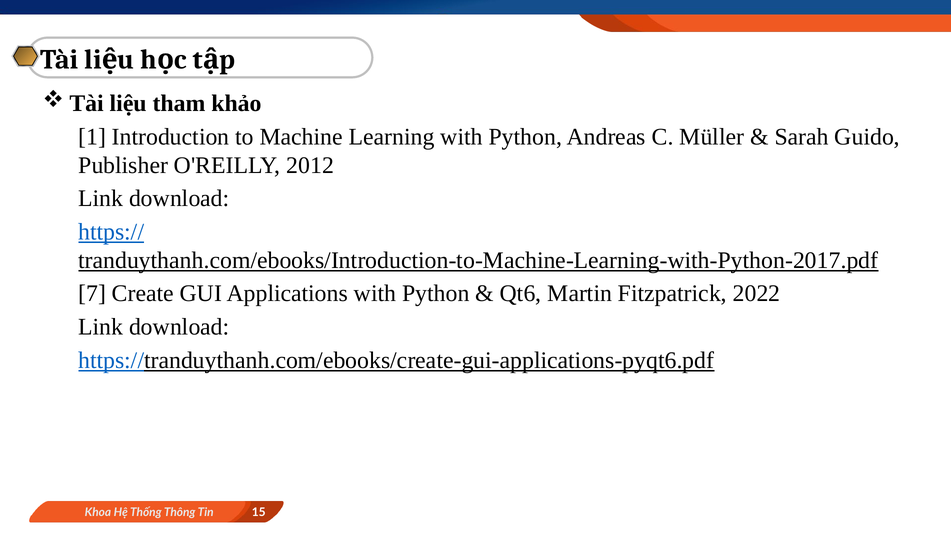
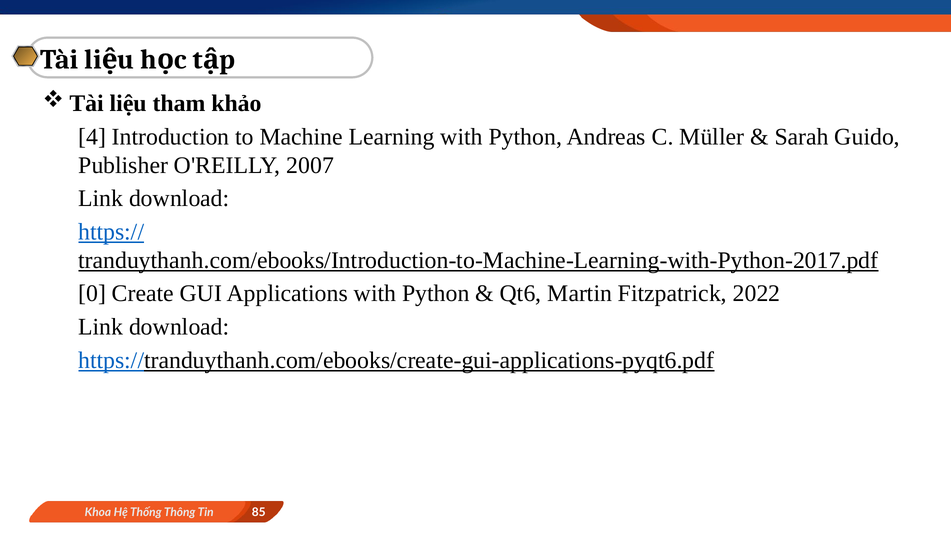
1: 1 -> 4 (92, 137)
2012: 2012 -> 2007 (310, 165)
7: 7 -> 0 (92, 294)
15: 15 -> 85 (259, 512)
